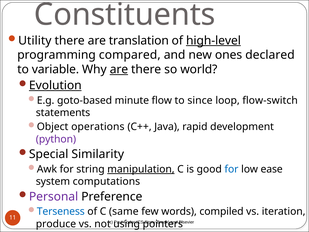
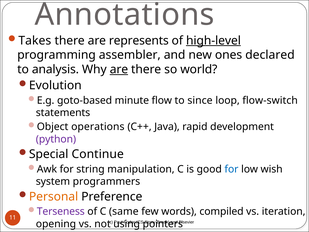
Constituents: Constituents -> Annotations (124, 15)
Utility: Utility -> Takes (35, 40)
translation: translation -> represents (139, 40)
compared: compared -> assembler (130, 55)
variable: variable -> analysis (55, 69)
Evolution underline: present -> none (55, 85)
Similarity: Similarity -> Continue (98, 154)
manipulation underline: present -> none (141, 169)
ease: ease -> wish (272, 169)
computations: computations -> programmers (106, 181)
Personal colour: purple -> orange (54, 196)
Terseness colour: blue -> purple (61, 211)
produce: produce -> opening (56, 224)
